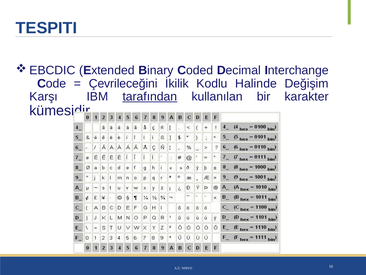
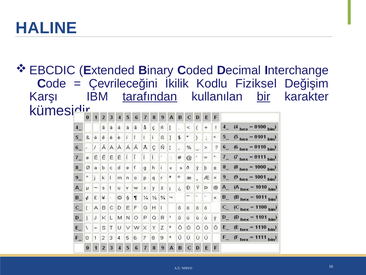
TESPITI: TESPITI -> HALINE (46, 28)
Halinde: Halinde -> Fiziksel (256, 83)
bir underline: none -> present (264, 96)
